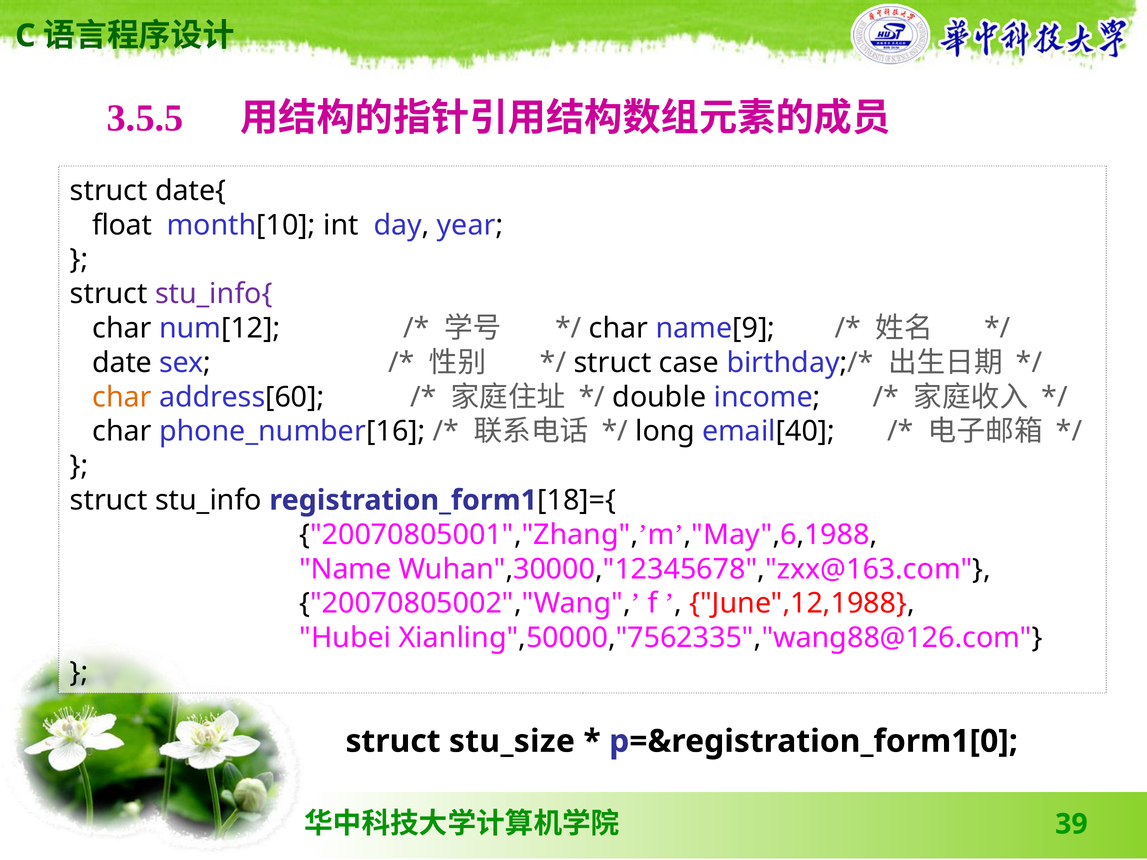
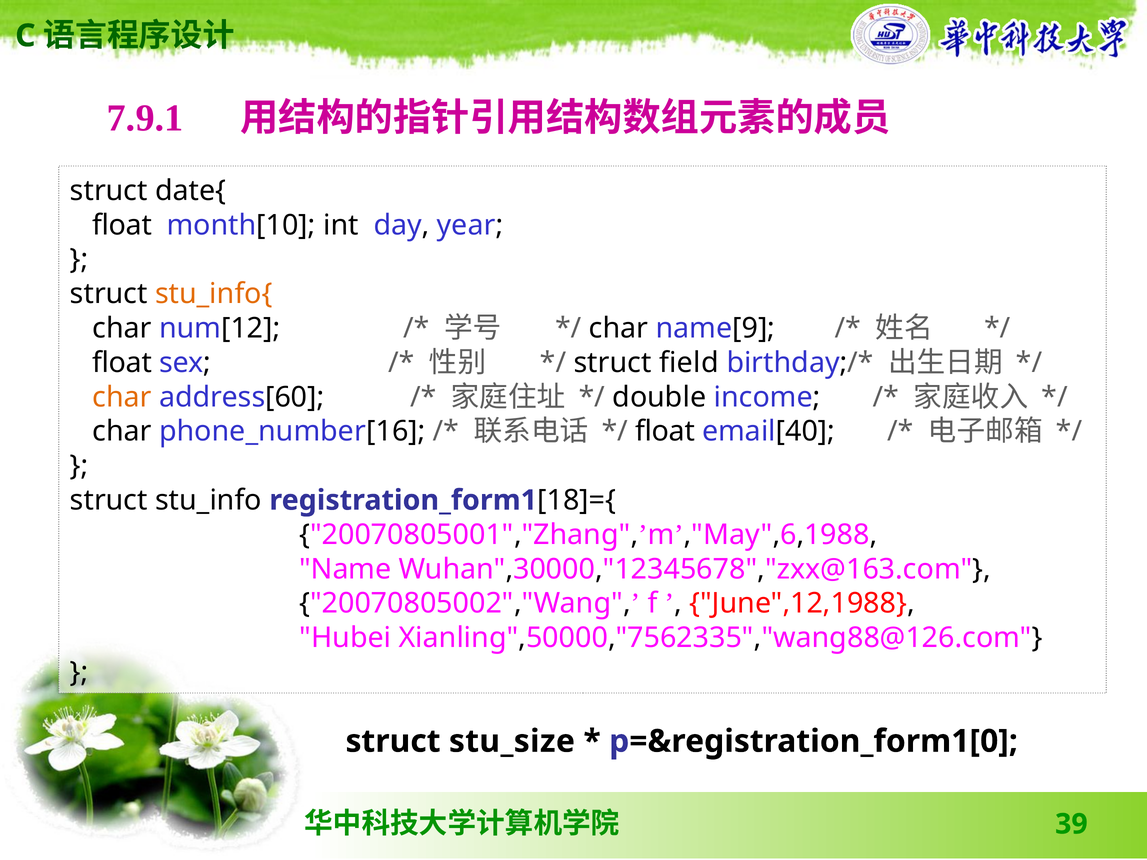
3.5.5: 3.5.5 -> 7.9.1 (145, 118)
stu_info{ colour: purple -> orange (214, 294)
date: date -> float (122, 363)
case: case -> field (689, 363)
long: long -> float (665, 432)
